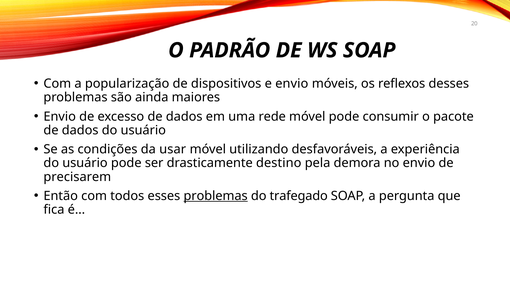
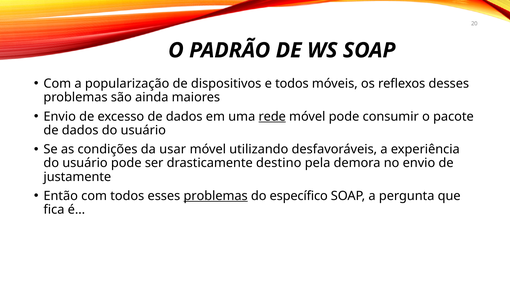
e envio: envio -> todos (292, 84)
rede underline: none -> present (272, 116)
precisarem: precisarem -> justamente (77, 177)
trafegado: trafegado -> específico (299, 196)
